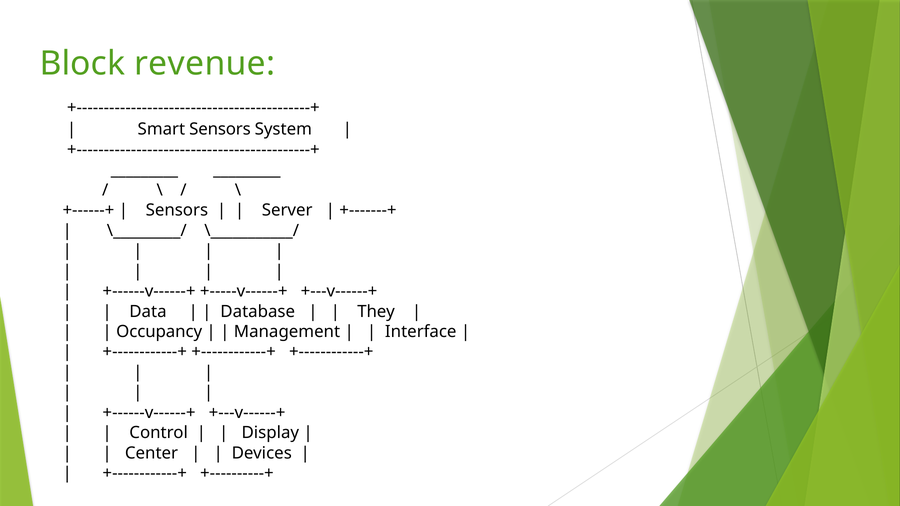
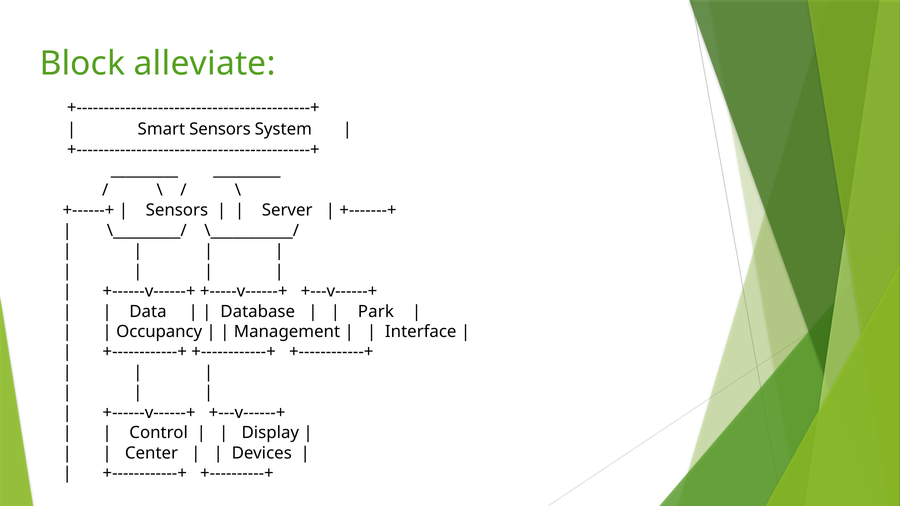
revenue: revenue -> alleviate (205, 64)
They: They -> Park (376, 312)
